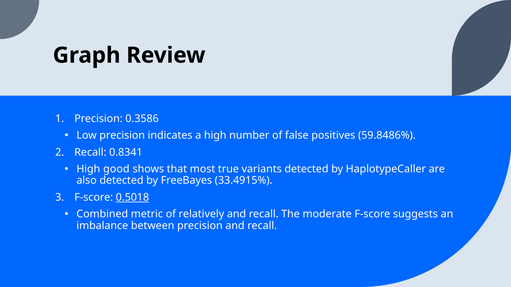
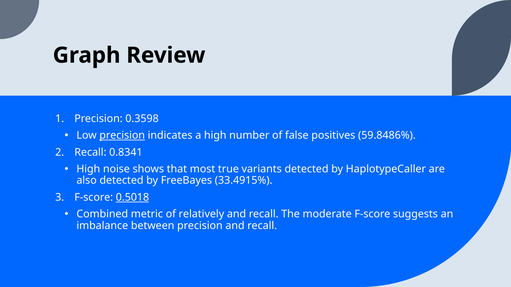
0.3586: 0.3586 -> 0.3598 (142, 119)
precision underline: none -> present (122, 136)
good: good -> noise (116, 169)
